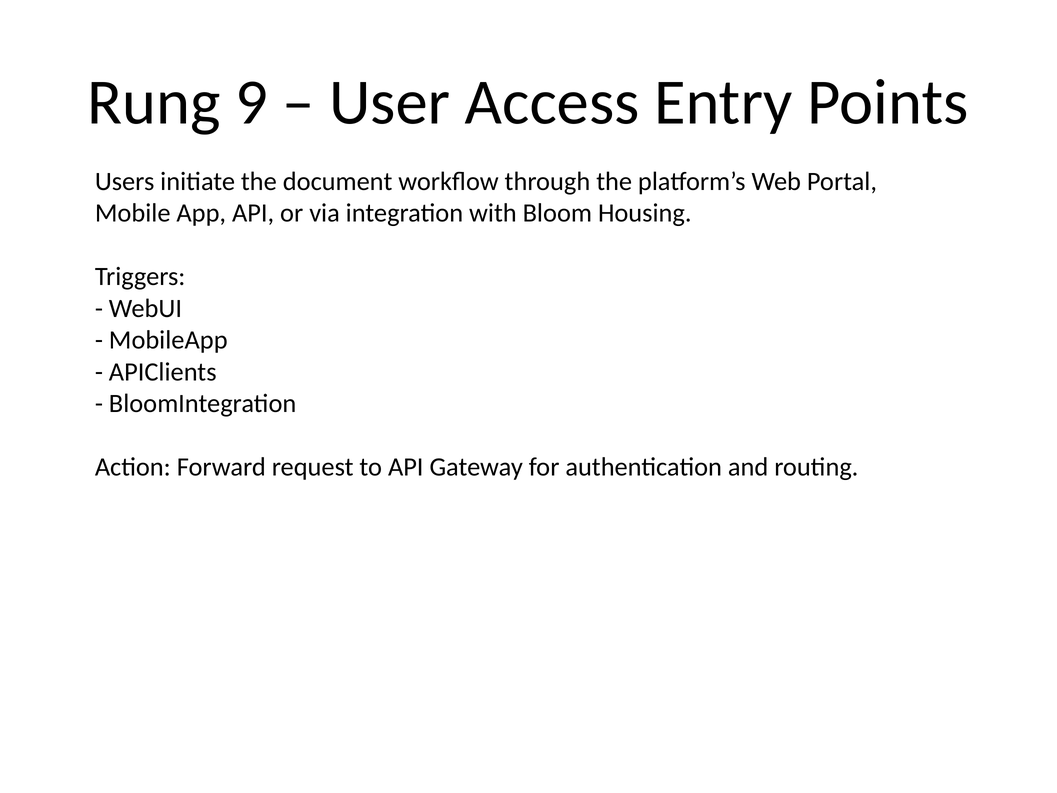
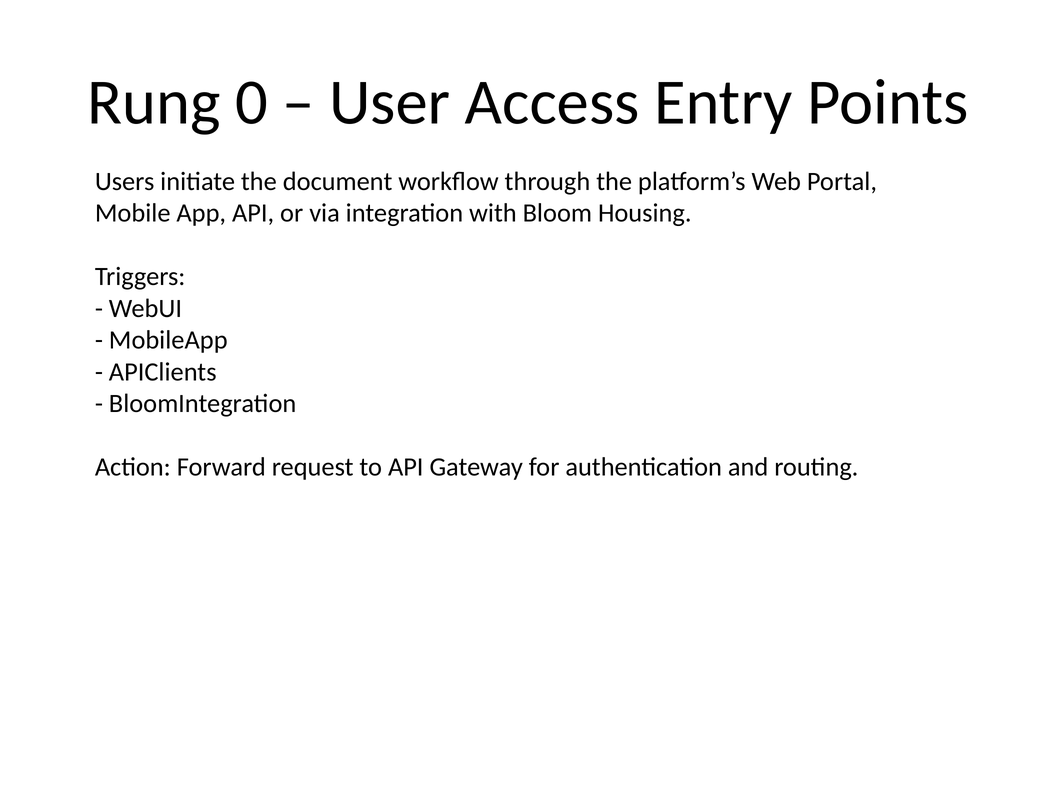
9: 9 -> 0 (251, 102)
